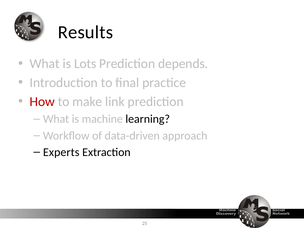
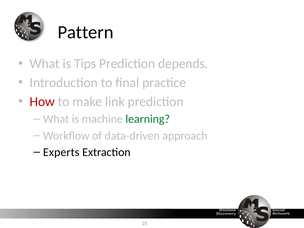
Results: Results -> Pattern (86, 32)
Lots: Lots -> Tips (85, 64)
learning colour: black -> green (148, 119)
